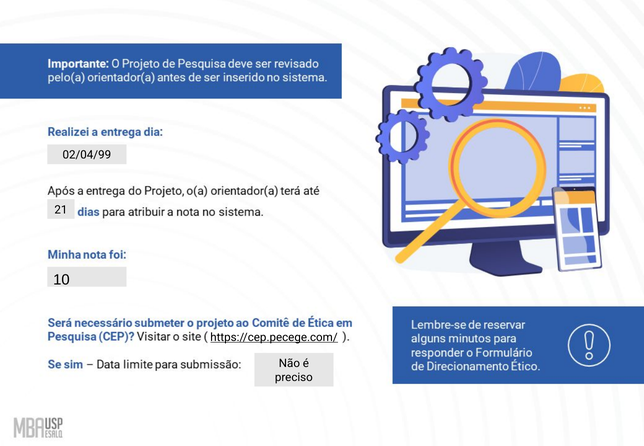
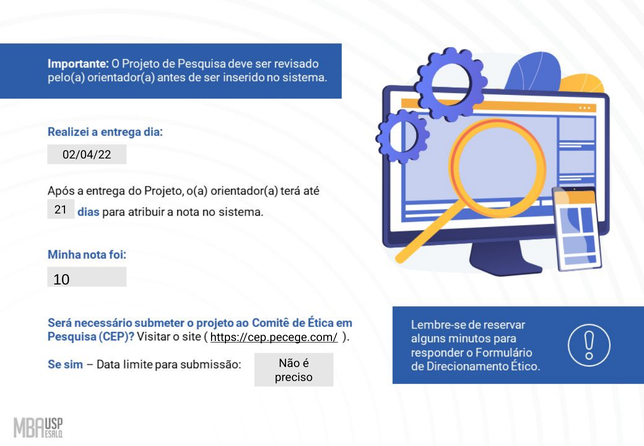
02/04/99: 02/04/99 -> 02/04/22 (87, 155)
